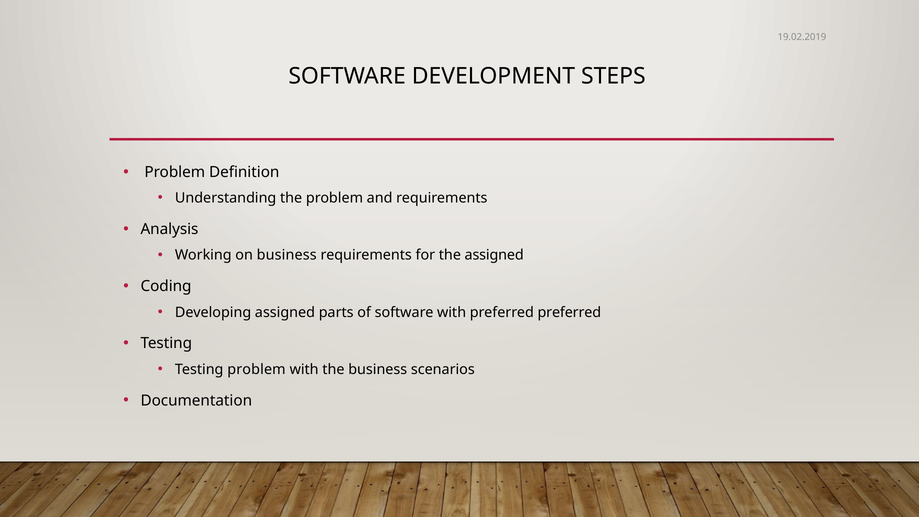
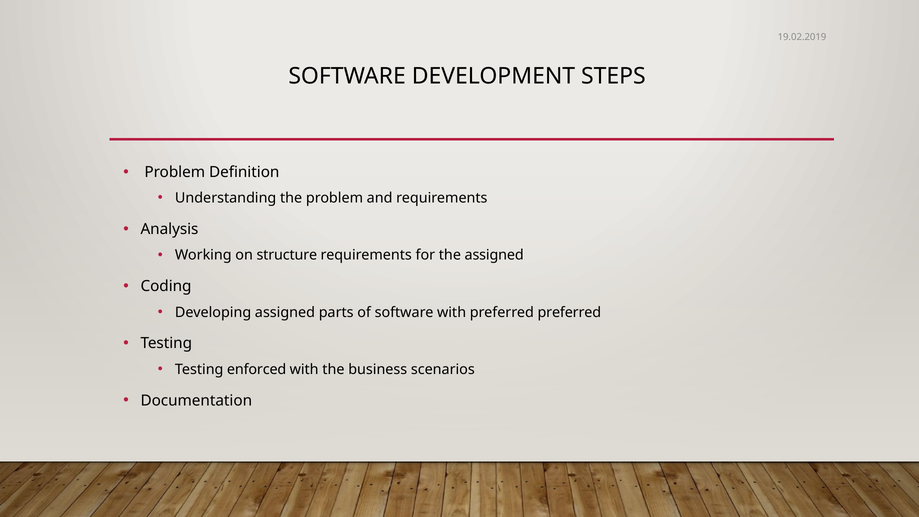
on business: business -> structure (287, 255)
Testing problem: problem -> enforced (257, 369)
